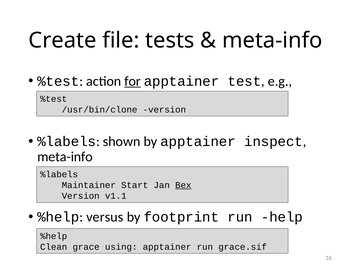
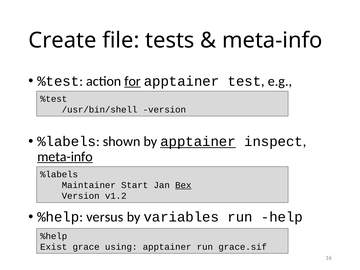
/usr/bin/clone: /usr/bin/clone -> /usr/bin/shell (100, 110)
apptainer underline: none -> present (198, 142)
meta-info underline: none -> present (65, 157)
v1.1: v1.1 -> v1.2 (116, 196)
footprint: footprint -> variables (181, 217)
Clean: Clean -> Exist (54, 247)
